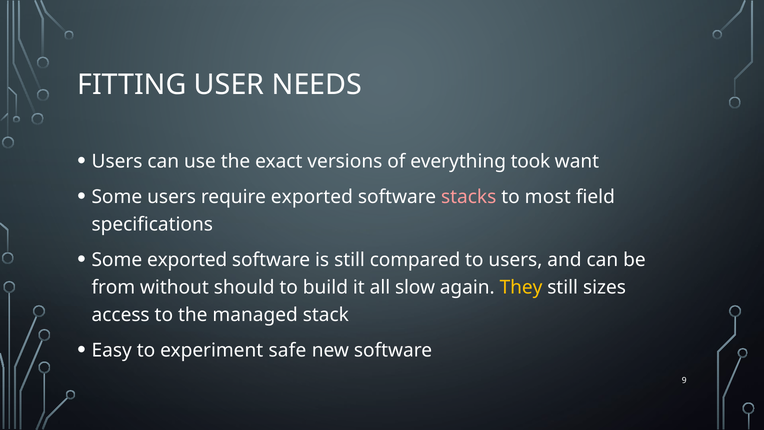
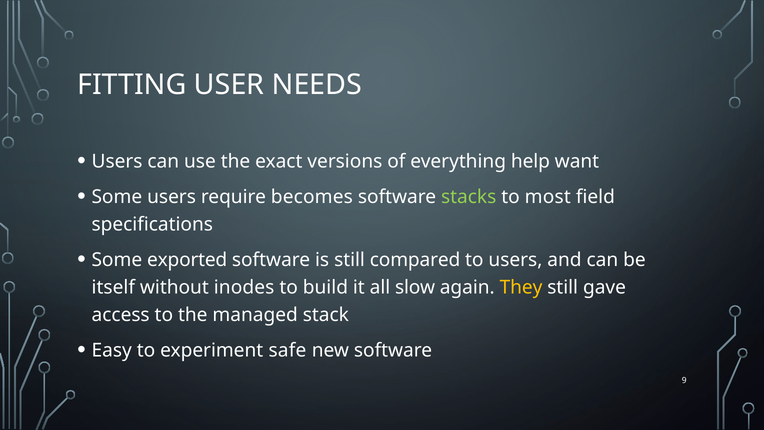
took: took -> help (530, 161)
require exported: exported -> becomes (312, 197)
stacks colour: pink -> light green (469, 197)
from: from -> itself (113, 287)
should: should -> inodes (244, 287)
sizes: sizes -> gave (604, 287)
